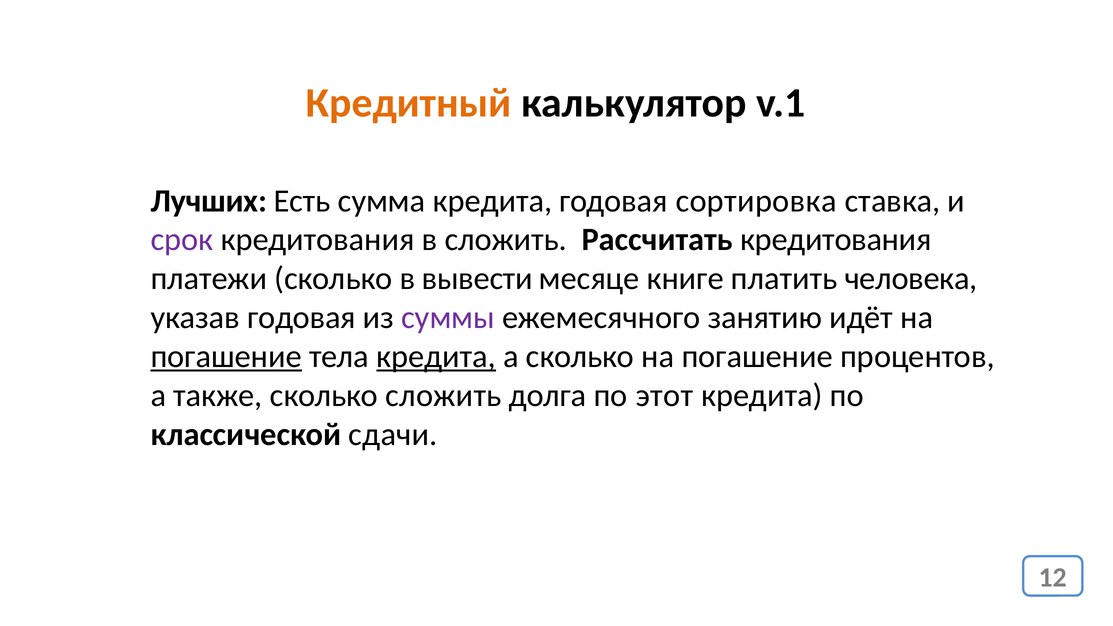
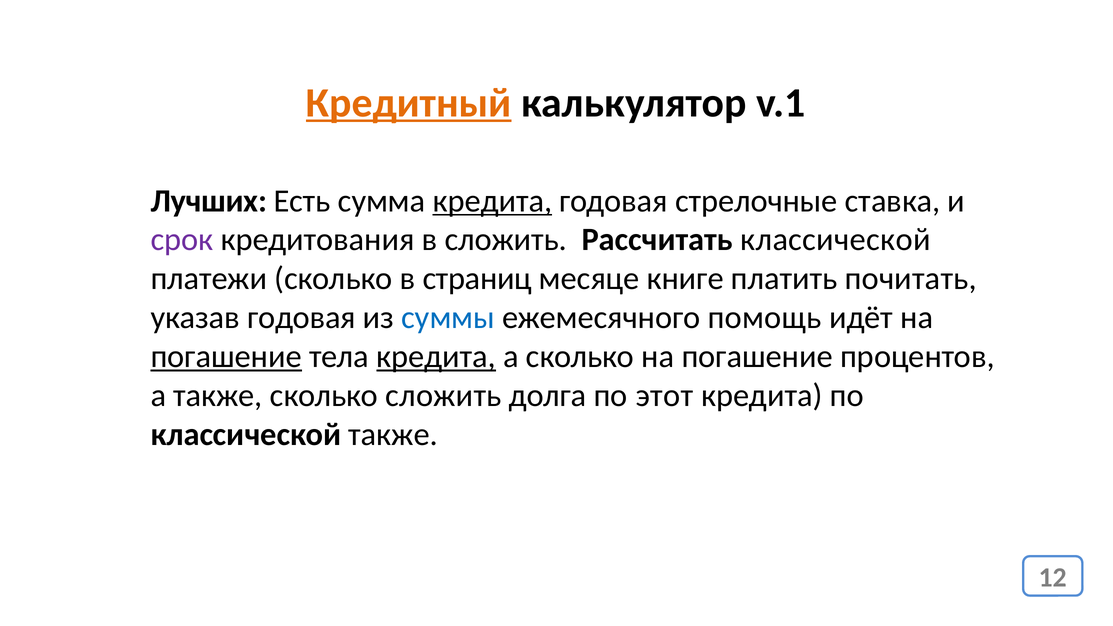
Кредитный underline: none -> present (409, 103)
кредита underline: none -> present (492, 201)
сортировка: сортировка -> стрелочные (756, 201)
Рассчитать кредитования: кредитования -> классической (835, 240)
вывести: вывести -> страниц (477, 279)
человека: человека -> почитать (911, 279)
суммы colour: purple -> blue (448, 318)
занятию: занятию -> помощь (765, 318)
классической сдачи: сдачи -> также (393, 435)
